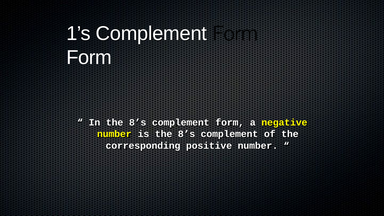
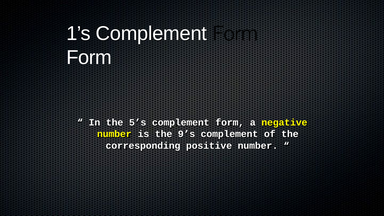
In the 8’s: 8’s -> 5’s (138, 122)
is the 8’s: 8’s -> 9’s (187, 134)
